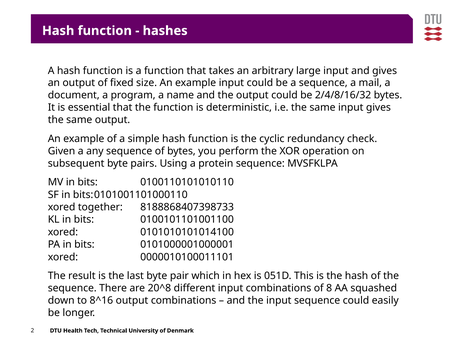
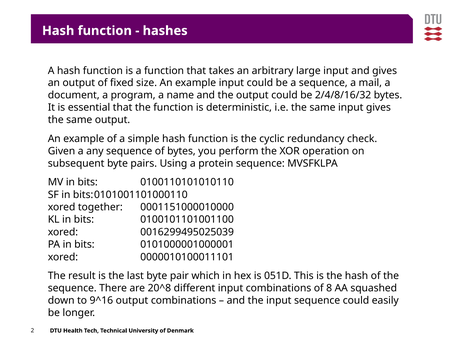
8188868407398733: 8188868407398733 -> 0001151000010000 (187, 207)
0101010101014100: 0101010101014100 -> 0016299495025039 (187, 232)
8^16: 8^16 -> 9^16 (101, 301)
